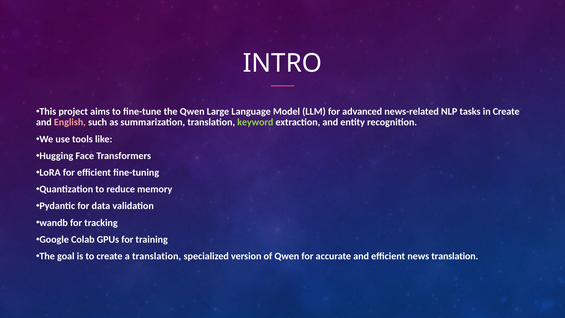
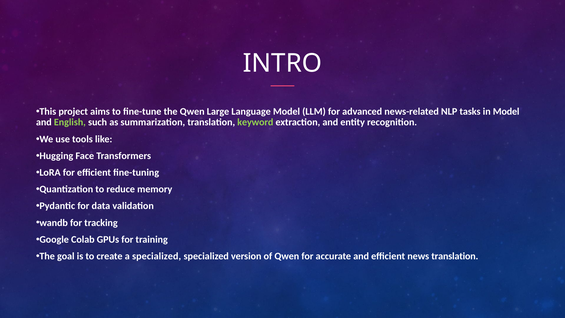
in Create: Create -> Model (506, 111)
English colour: pink -> light green (70, 122)
a translation: translation -> specialized (157, 256)
